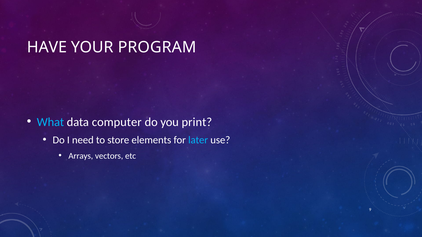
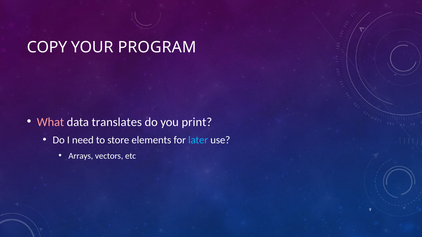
HAVE: HAVE -> COPY (47, 47)
What colour: light blue -> pink (50, 122)
computer: computer -> translates (117, 122)
